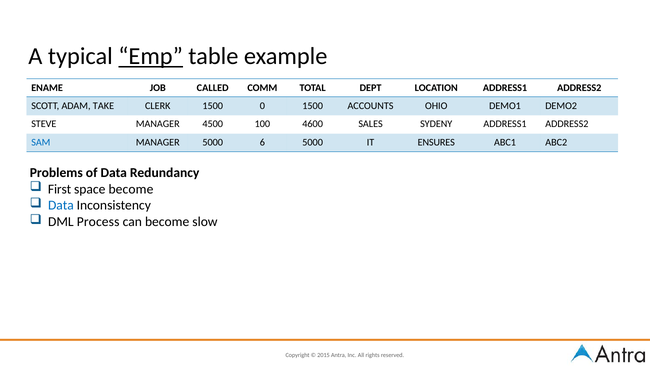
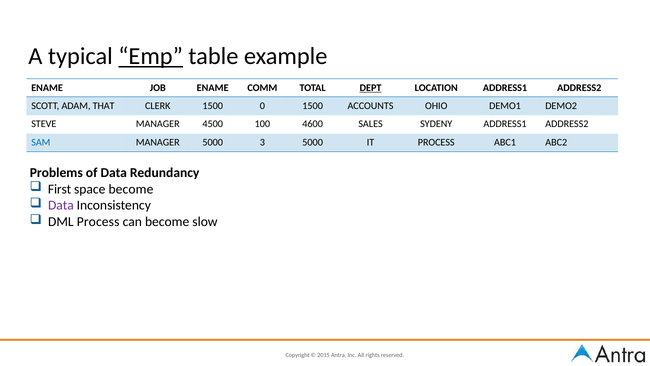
JOB CALLED: CALLED -> ENAME (213, 88)
DEPT underline: none -> present (371, 88)
TAKE: TAKE -> THAT (104, 106)
6: 6 -> 3 (262, 142)
IT ENSURES: ENSURES -> PROCESS (436, 142)
Data colour: blue -> purple (61, 205)
